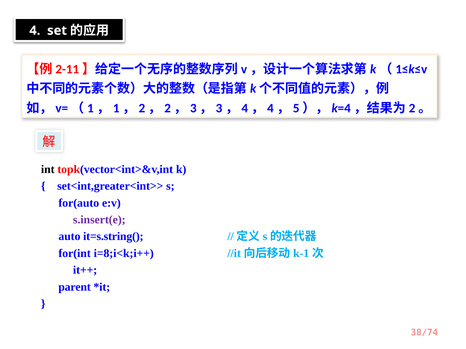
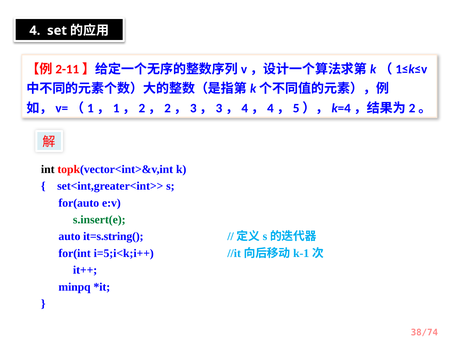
s.insert(e colour: purple -> green (99, 220)
i=8;i<k;i++: i=8;i<k;i++ -> i=5;i<k;i++ (124, 254)
parent: parent -> minpq (75, 287)
